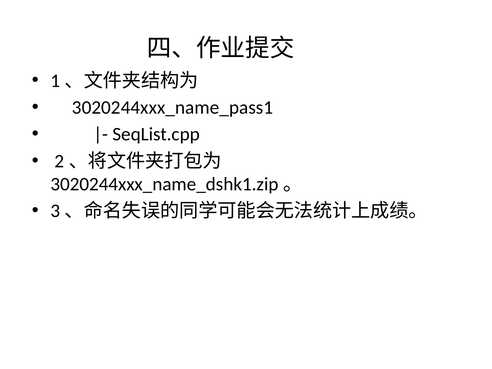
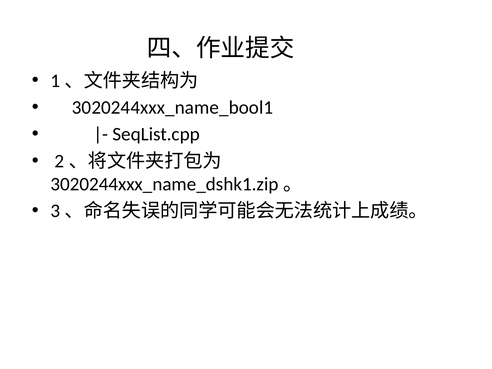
3020244xxx_name_pass1: 3020244xxx_name_pass1 -> 3020244xxx_name_bool1 (173, 108)
